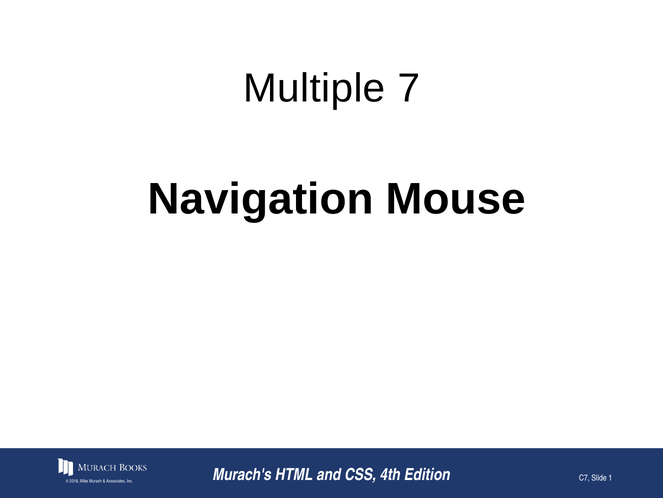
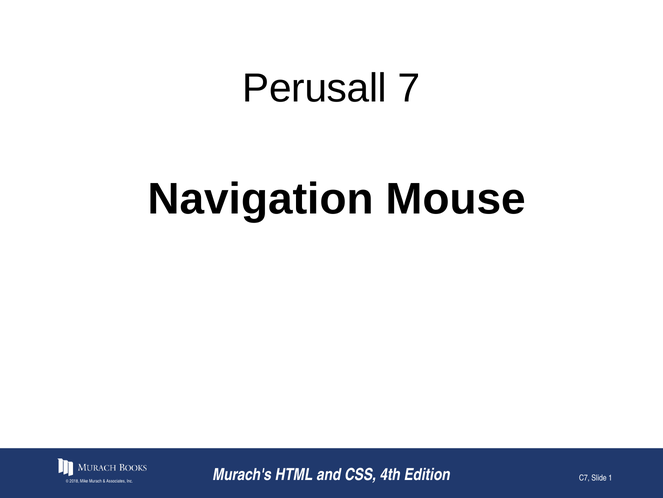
Multiple: Multiple -> Perusall (315, 88)
